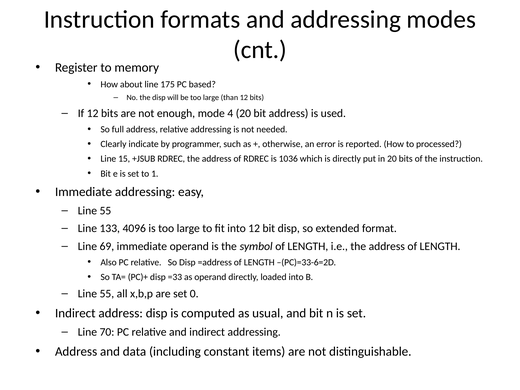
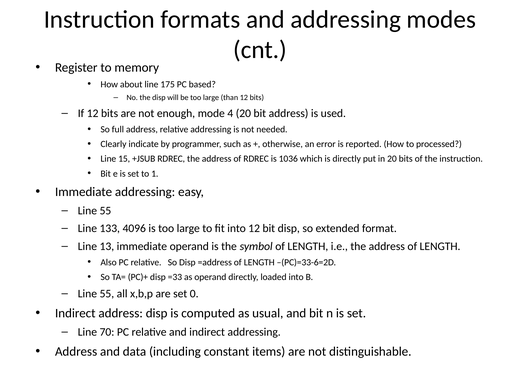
69: 69 -> 13 (107, 246)
